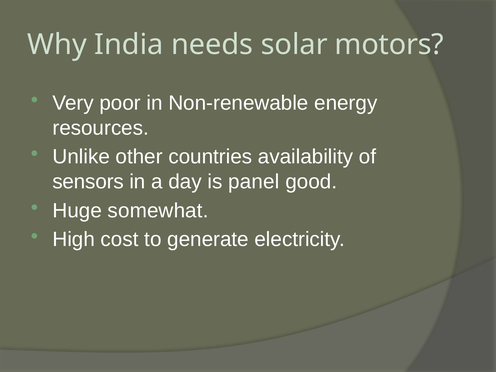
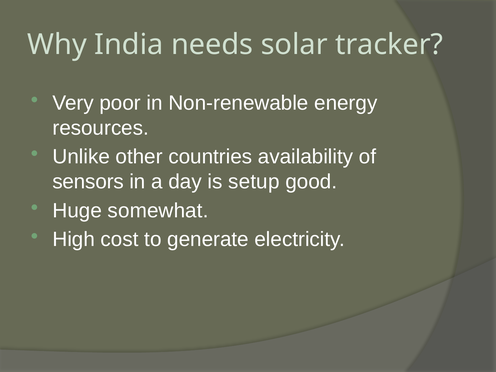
motors: motors -> tracker (389, 45)
panel: panel -> setup (254, 182)
